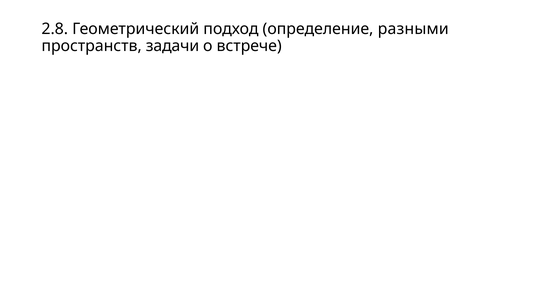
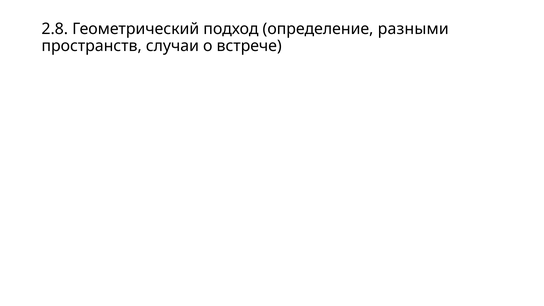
задачи: задачи -> случаи (172, 46)
